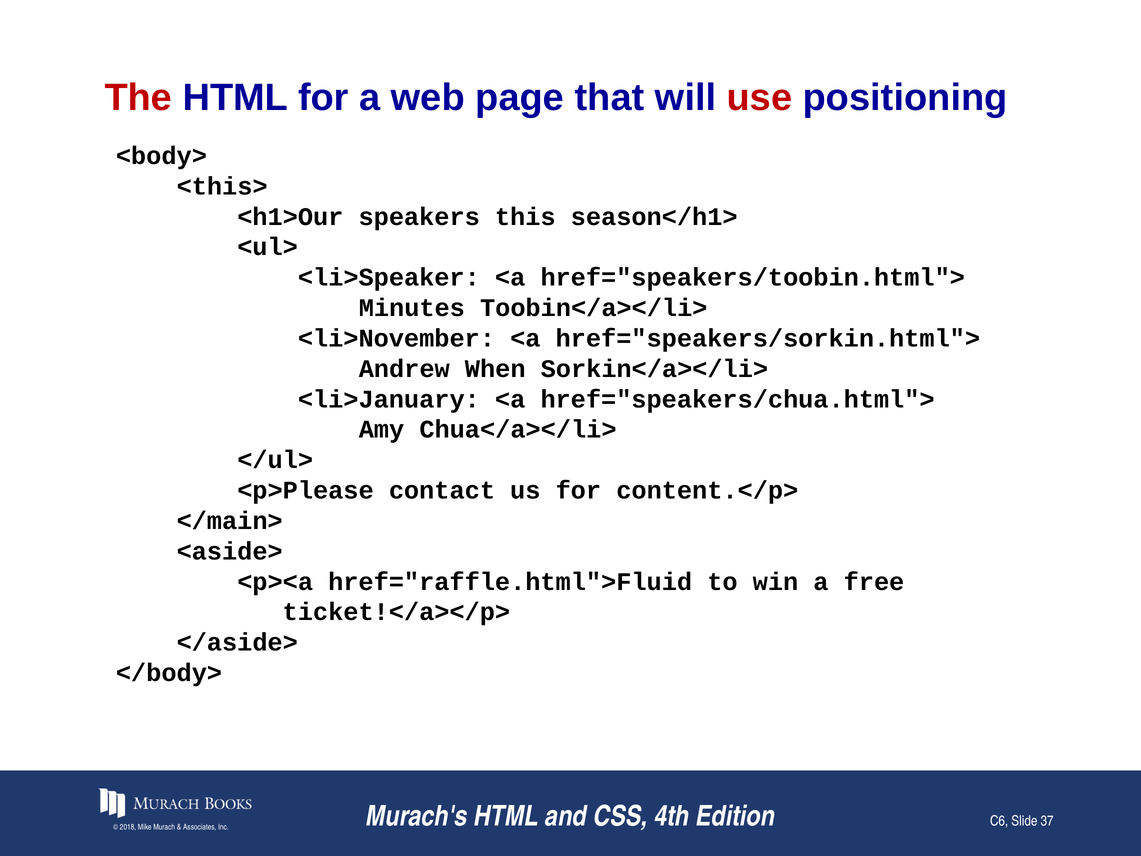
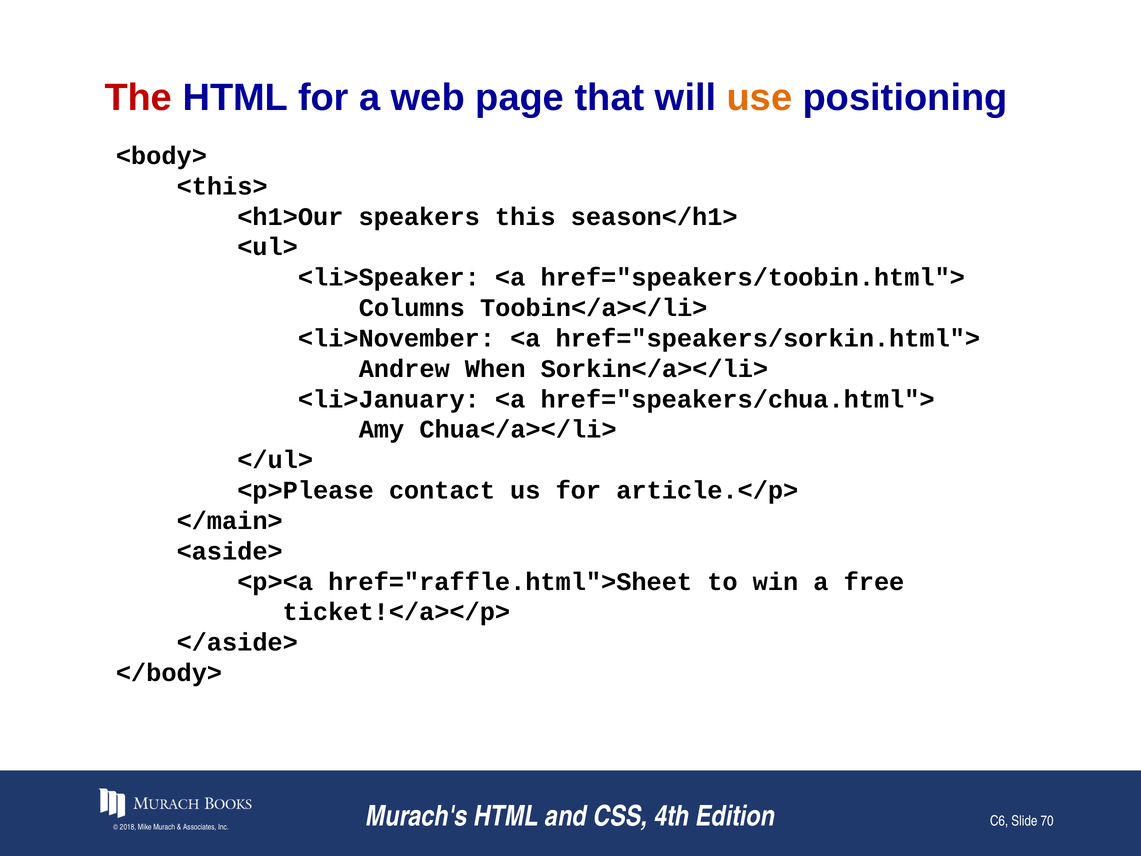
use colour: red -> orange (759, 98)
Minutes: Minutes -> Columns (412, 308)
content.</p>: content.</p> -> article.</p> (707, 490)
href="raffle.html">Fluid: href="raffle.html">Fluid -> href="raffle.html">Sheet (510, 582)
37: 37 -> 70 (1047, 821)
